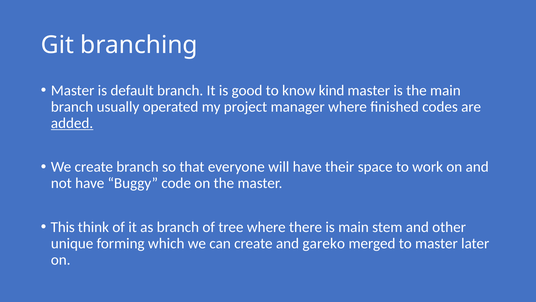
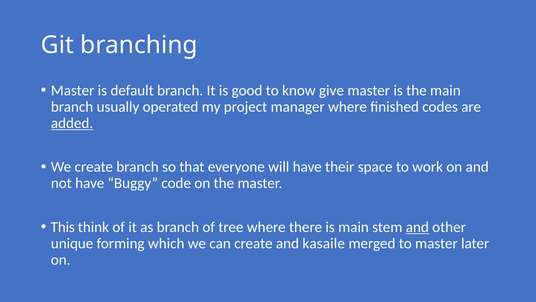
kind: kind -> give (331, 90)
and underline: none -> present (417, 227)
gareko: gareko -> kasaile (324, 243)
